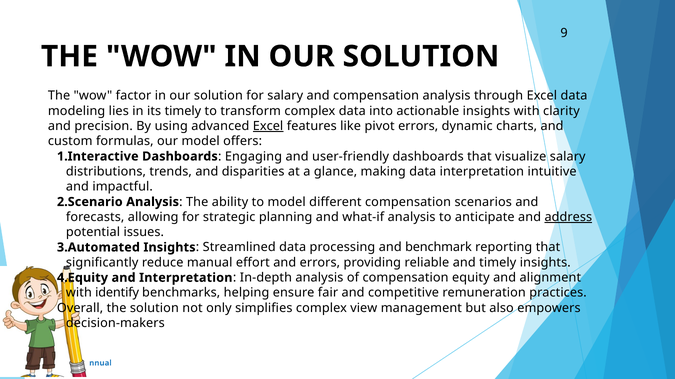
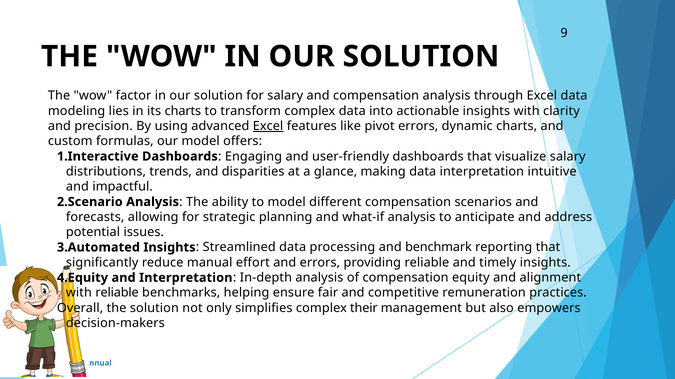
its timely: timely -> charts (183, 111)
address underline: present -> none (568, 217)
with identify: identify -> reliable (117, 293)
view: view -> their (364, 309)
